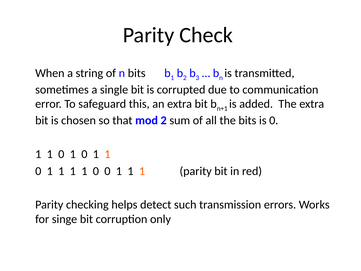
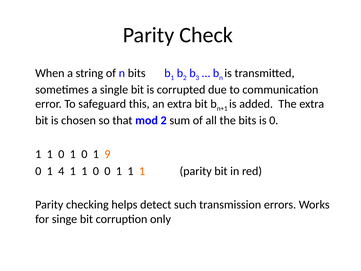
1: 1 -> 9 (107, 154)
1: 1 -> 4 (61, 171)
